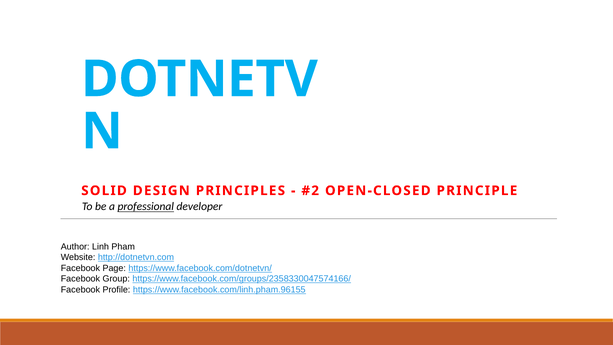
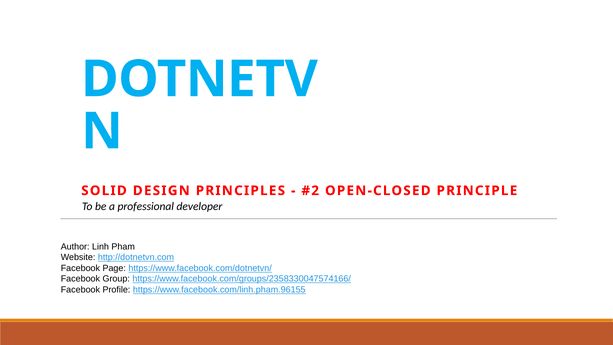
professional underline: present -> none (146, 207)
